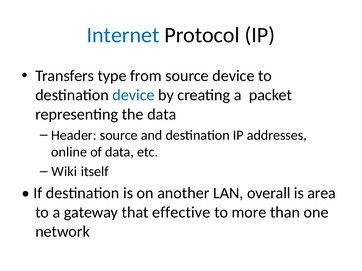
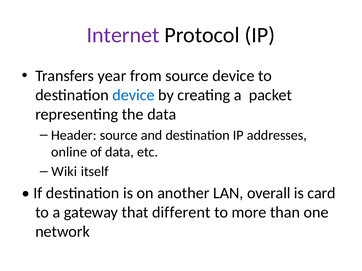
Internet colour: blue -> purple (123, 35)
type: type -> year (112, 76)
area: area -> card (322, 193)
effective: effective -> different (181, 213)
